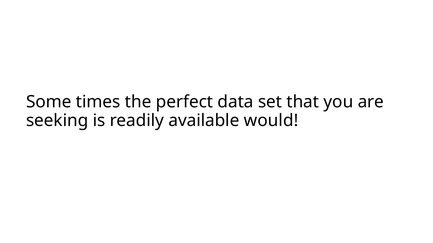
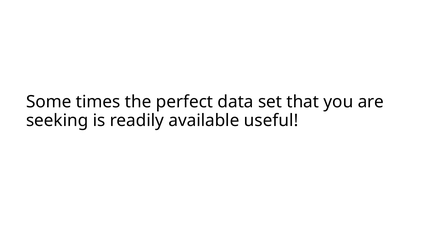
would: would -> useful (271, 121)
